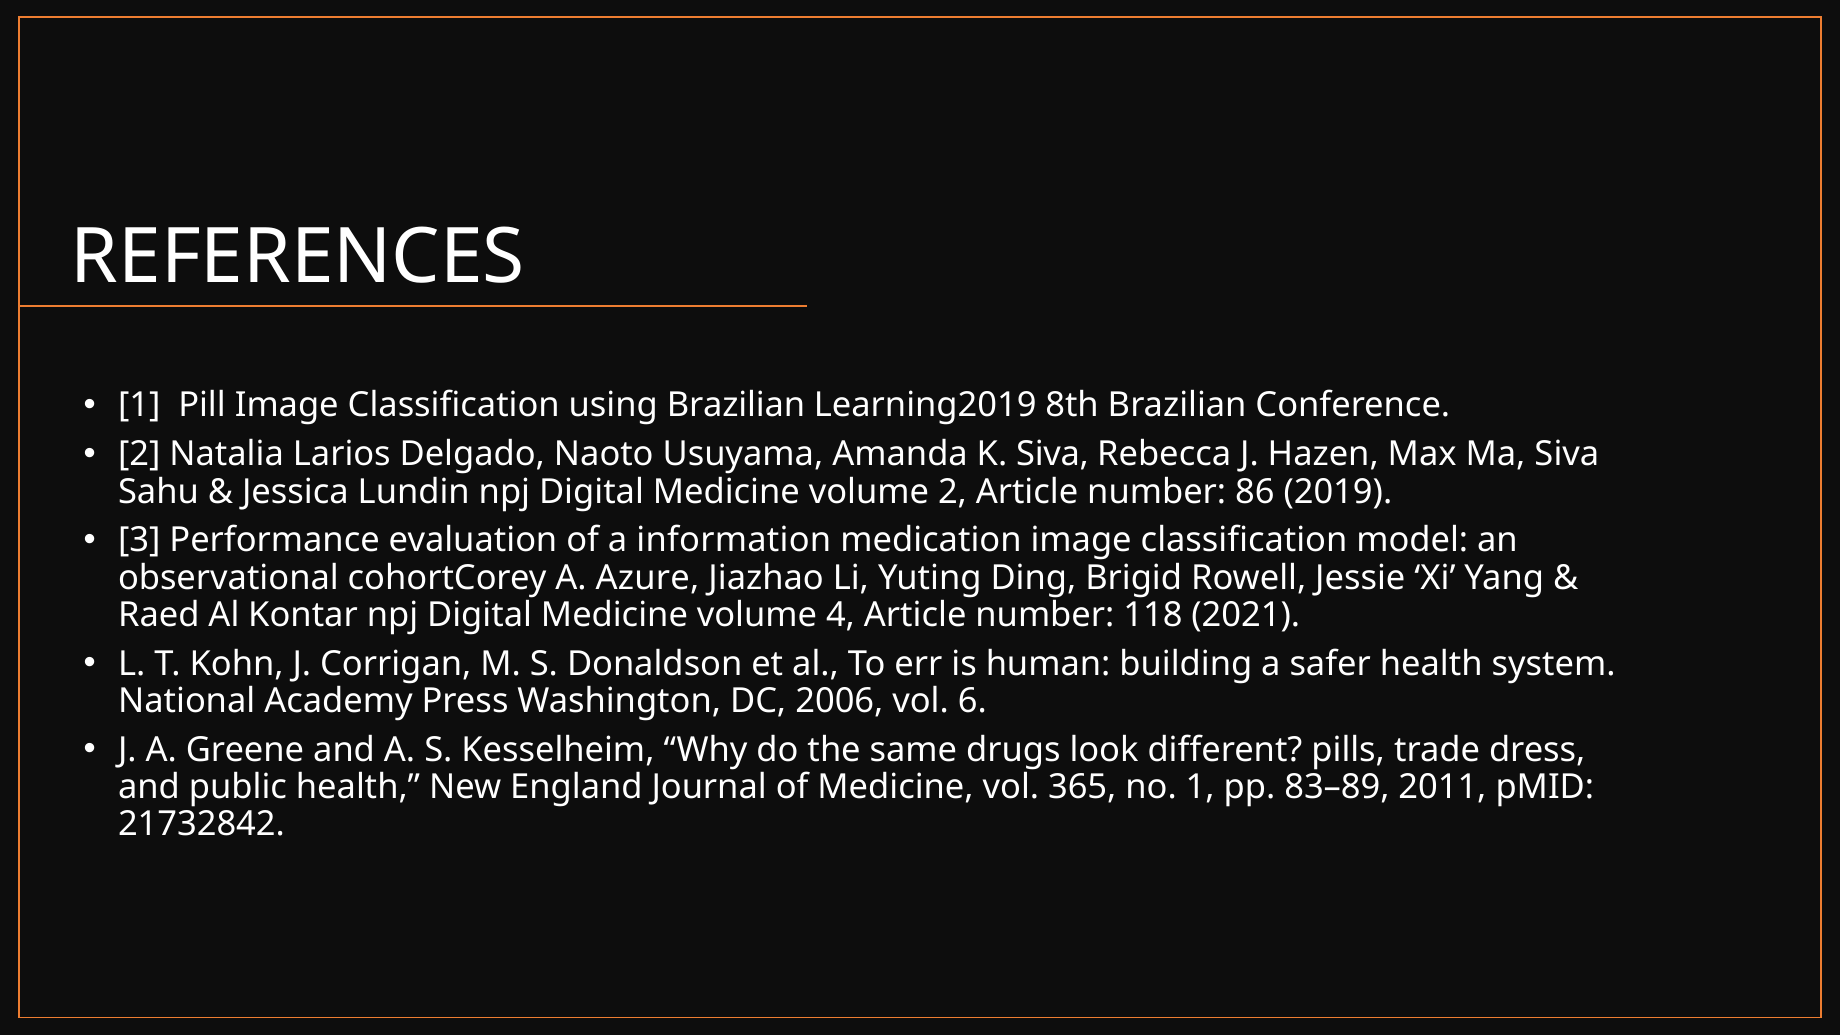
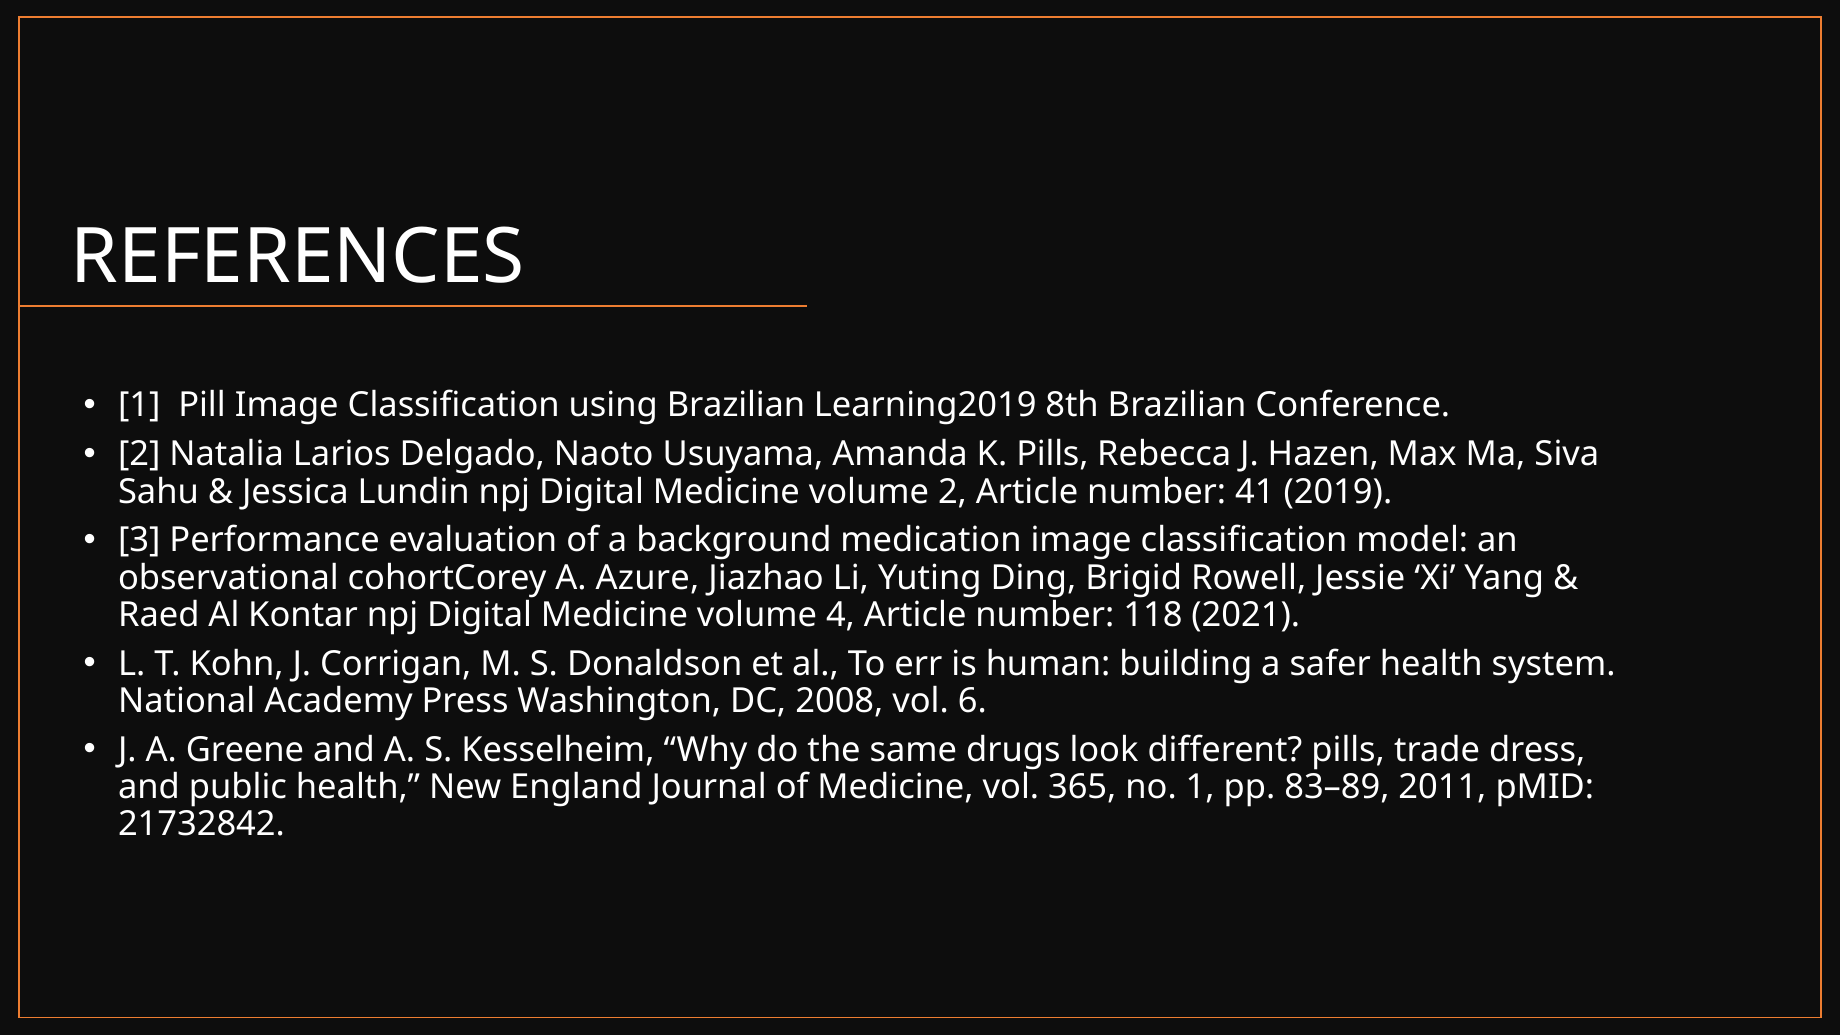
K Siva: Siva -> Pills (1052, 454)
86: 86 -> 41 (1255, 492)
information: information -> background (734, 540)
2006: 2006 -> 2008 (839, 701)
